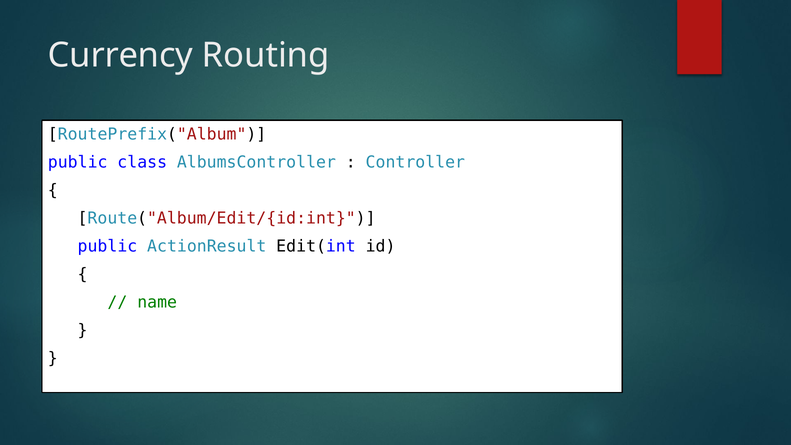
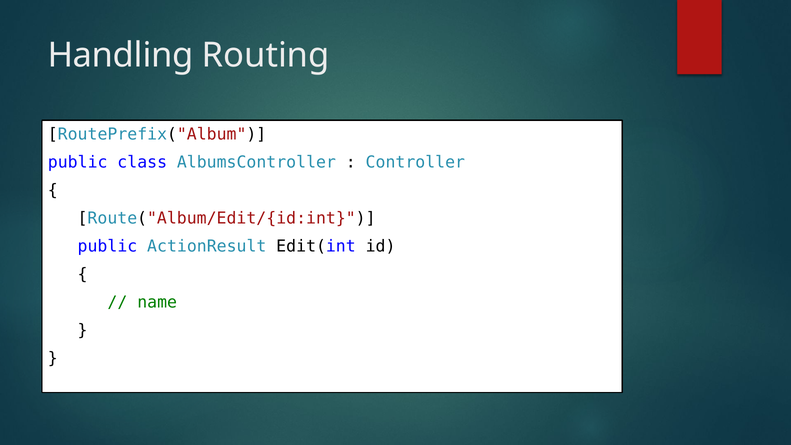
Currency: Currency -> Handling (120, 56)
